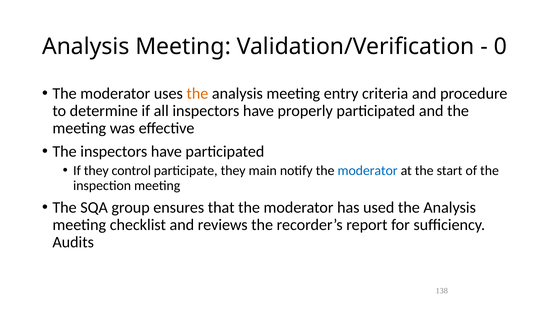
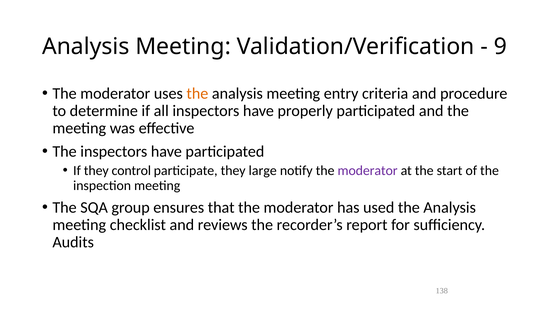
0: 0 -> 9 (500, 46)
main: main -> large (263, 170)
moderator colour: blue -> purple (368, 170)
